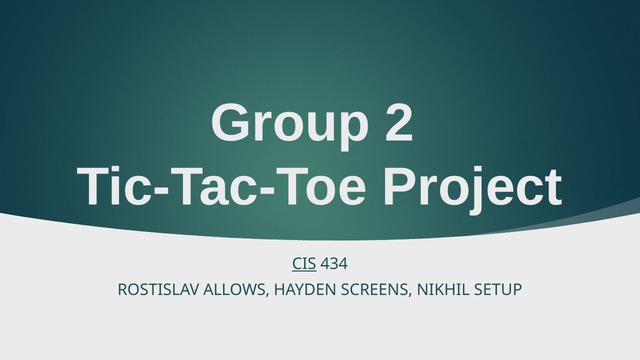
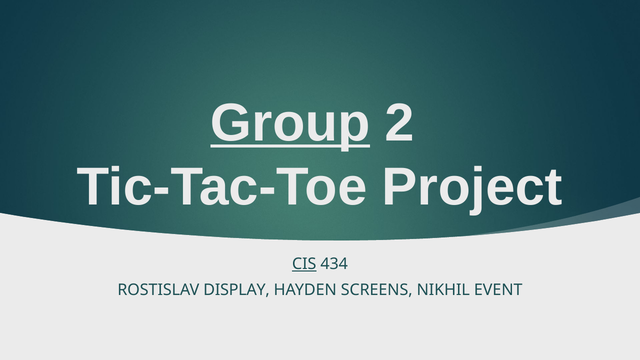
Group underline: none -> present (290, 123)
ALLOWS: ALLOWS -> DISPLAY (237, 290)
SETUP: SETUP -> EVENT (498, 290)
